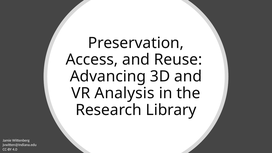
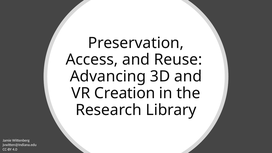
Analysis: Analysis -> Creation (125, 93)
